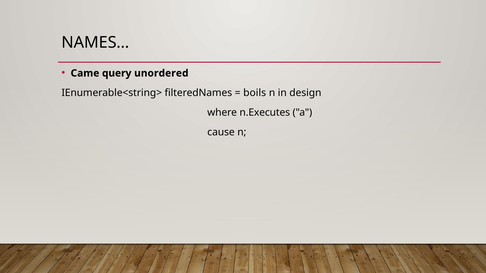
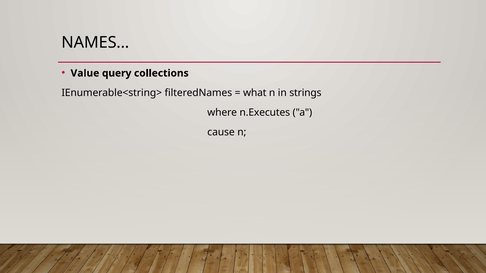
Came: Came -> Value (85, 73)
unordered: unordered -> collections (161, 73)
boils: boils -> what (255, 93)
design: design -> strings (305, 93)
